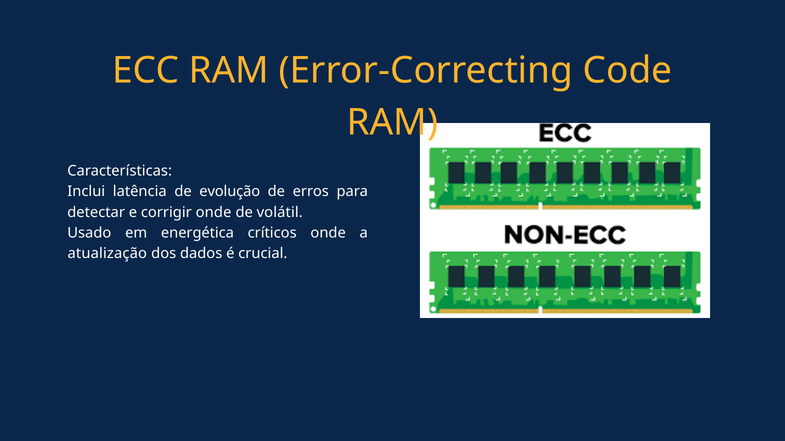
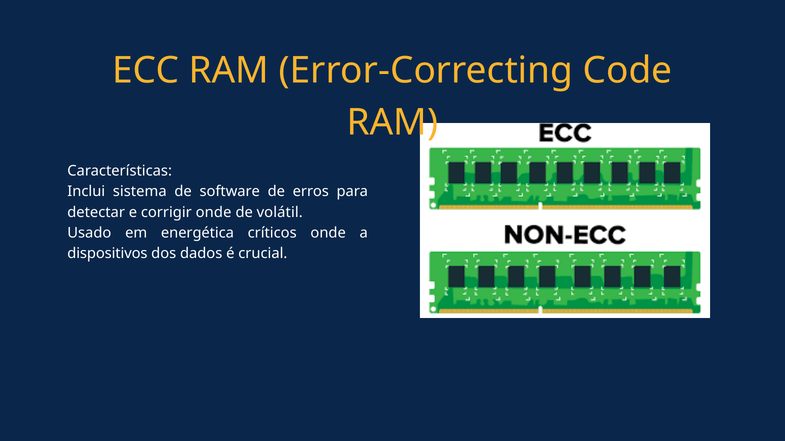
latência: latência -> sistema (140, 192)
evolução: evolução -> software (230, 192)
atualização: atualização -> dispositivos (107, 254)
